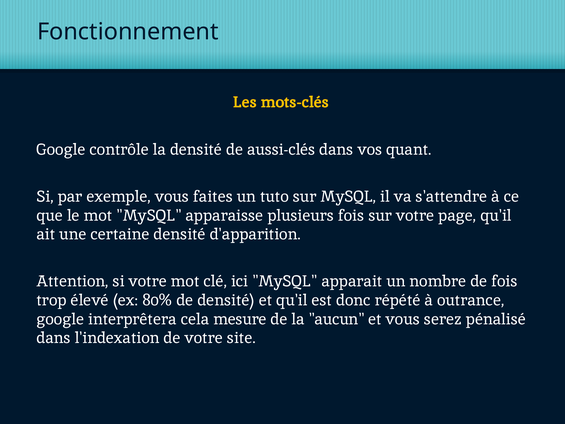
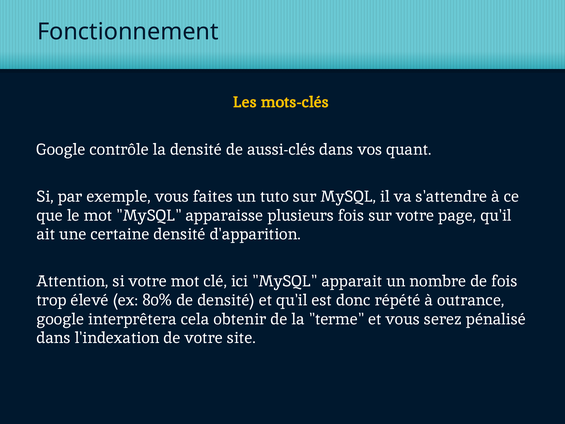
mesure: mesure -> obtenir (240, 319)
aucun: aucun -> terme (336, 319)
